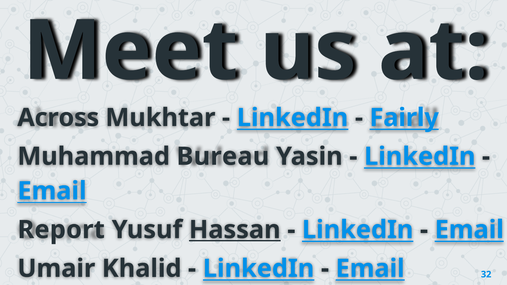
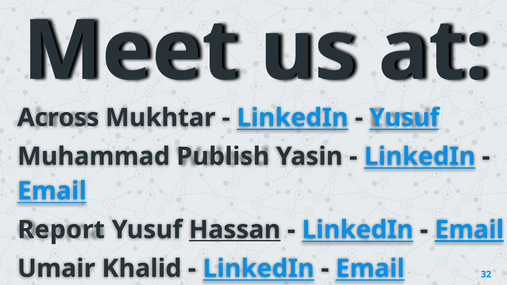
Fairly: Fairly -> Yusuf (404, 118)
Bureau: Bureau -> Publish (223, 157)
Email underline: none -> present (469, 230)
